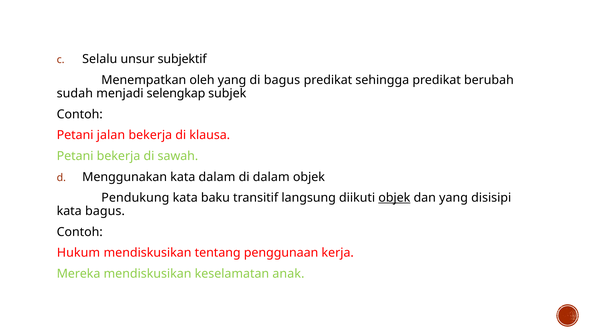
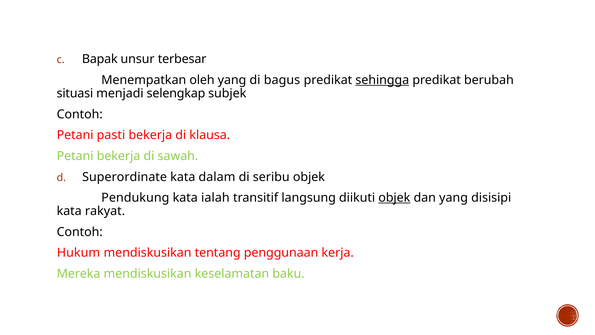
Selalu: Selalu -> Bapak (100, 59)
subjektif: subjektif -> terbesar (182, 59)
sehingga underline: none -> present (382, 80)
sudah: sudah -> situasi (75, 93)
jalan: jalan -> pasti (111, 135)
Menggunakan: Menggunakan -> Superordinate (125, 177)
di dalam: dalam -> seribu (271, 177)
baku: baku -> ialah (215, 198)
kata bagus: bagus -> rakyat (105, 211)
anak: anak -> baku (288, 273)
